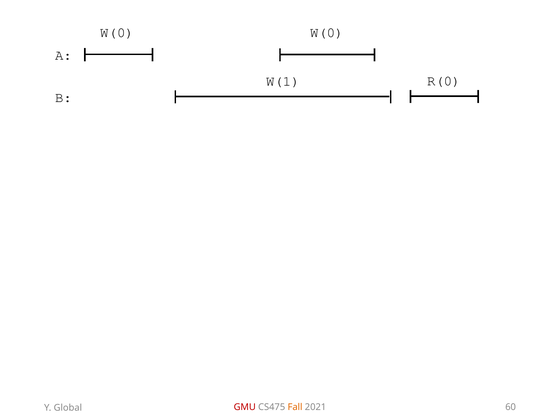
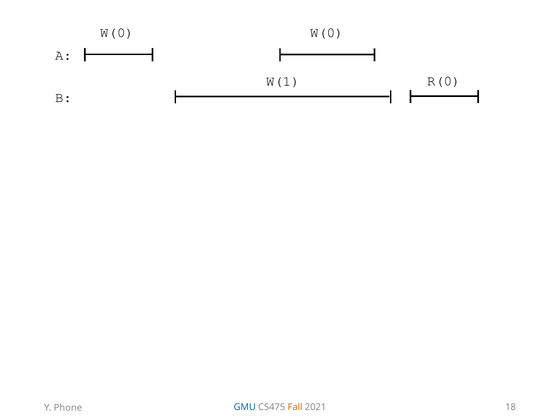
GMU colour: red -> blue (245, 407)
60: 60 -> 18 (511, 407)
Global: Global -> Phone (68, 408)
